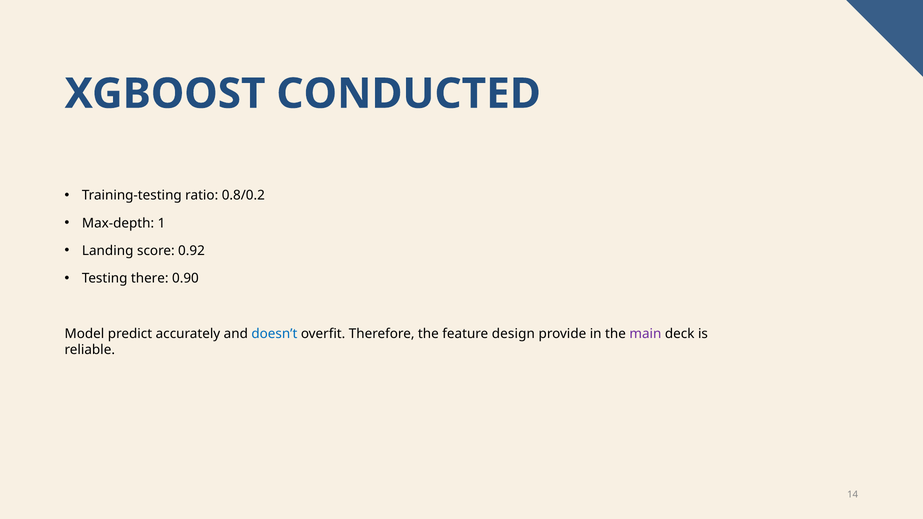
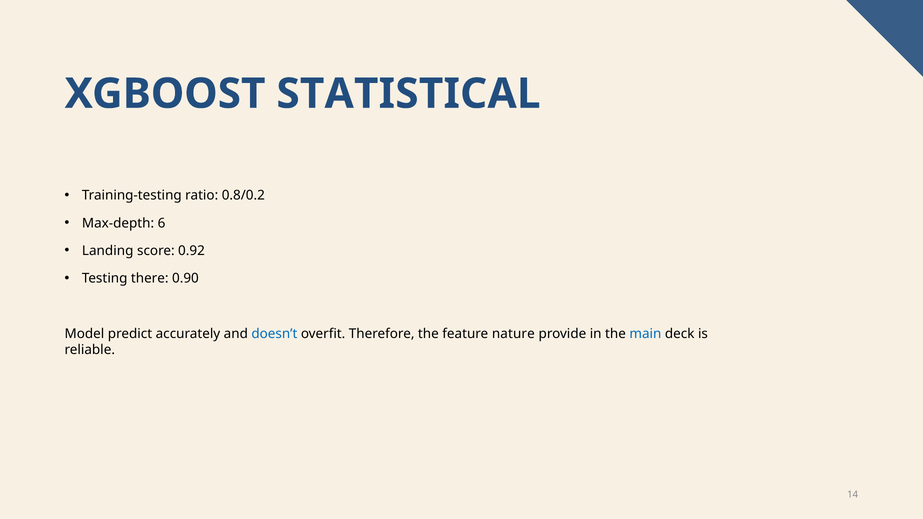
CONDUCTED: CONDUCTED -> STATISTICAL (409, 94)
1: 1 -> 6 (161, 223)
design: design -> nature (513, 334)
main colour: purple -> blue (645, 334)
